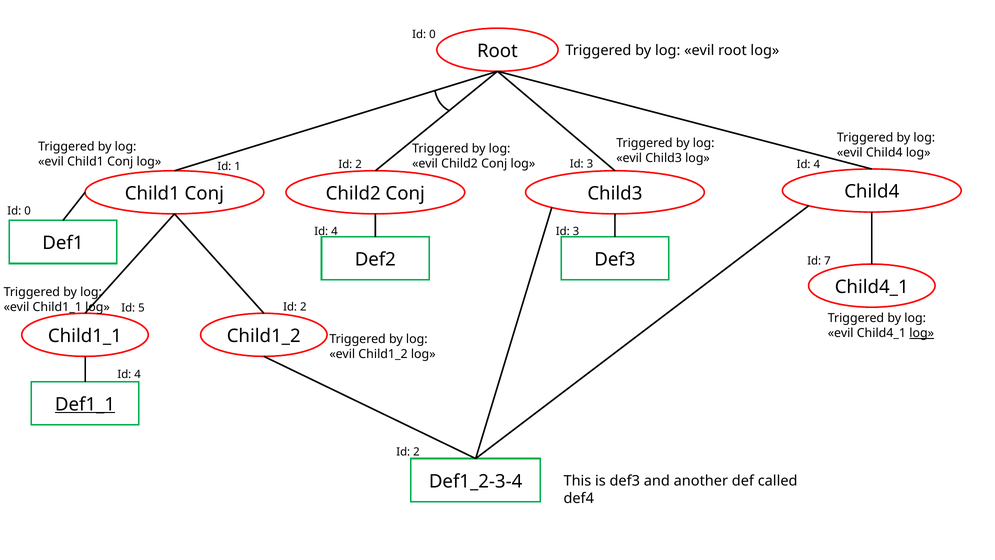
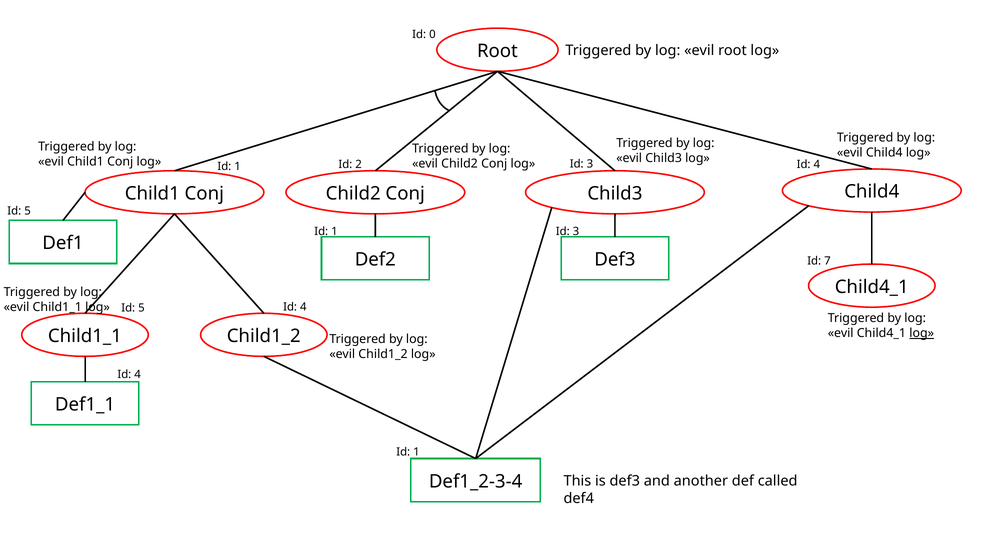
0: 0 -> 5 (28, 211)
4: 4 -> 1 (334, 231)
5 Id 2: 2 -> 4 (303, 307)
Def1_1 underline: present -> none (85, 404)
2: 2 -> 1 (416, 452)
